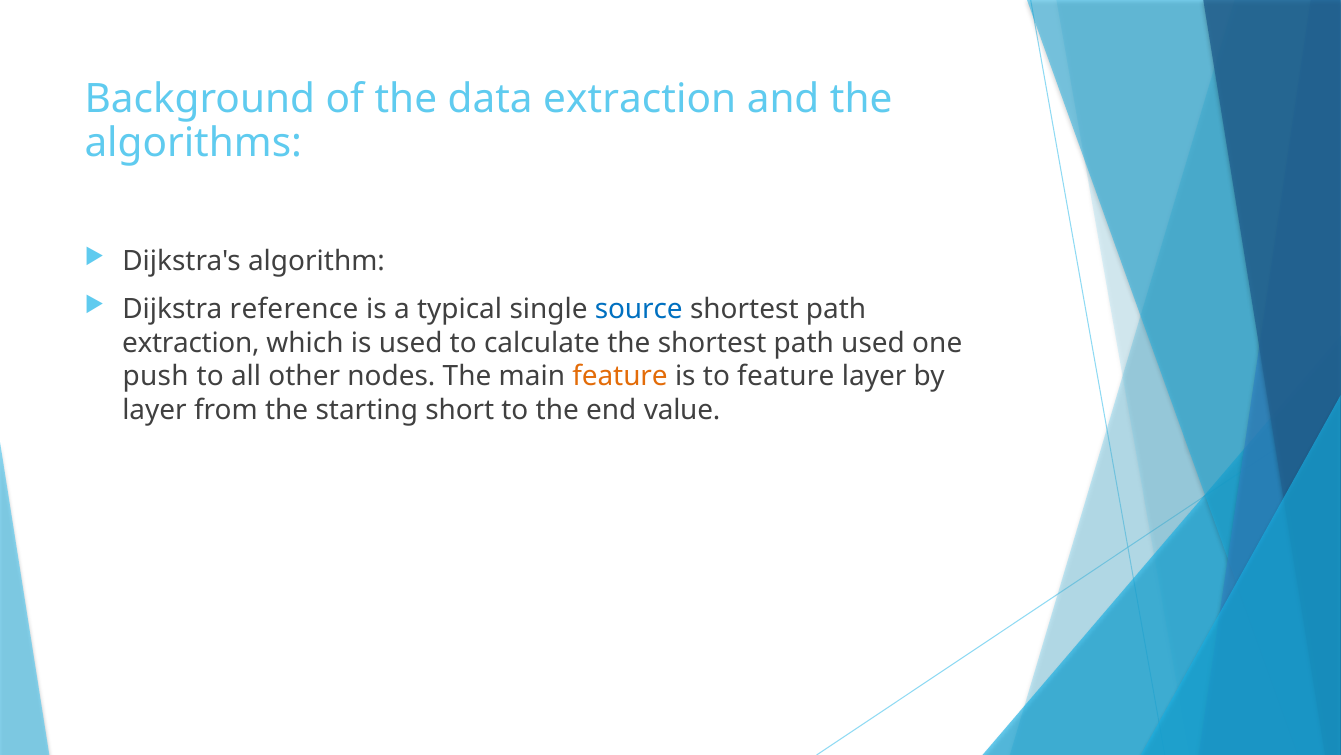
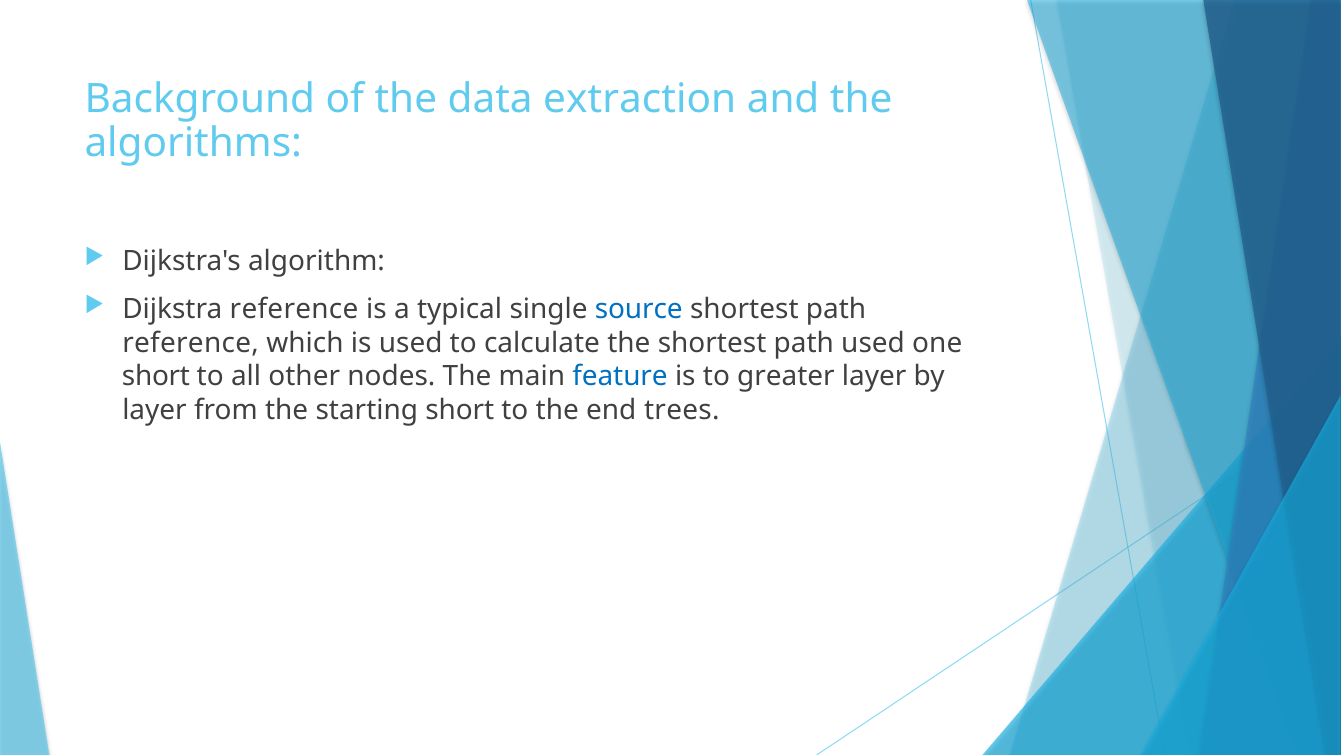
extraction: extraction -> reference (191, 343)
push: push -> short (156, 376)
feature colour: orange -> blue (620, 376)
to feature: feature -> greater (786, 376)
value: value -> trees (682, 410)
